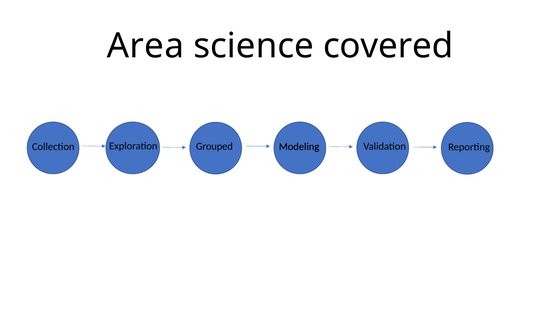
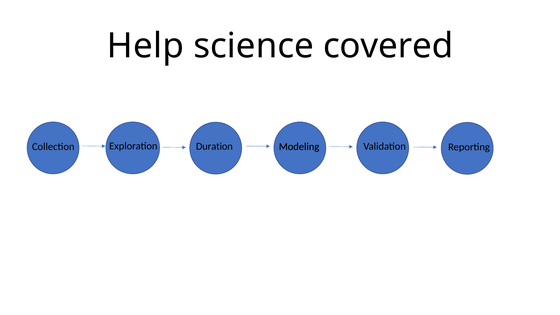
Area: Area -> Help (145, 46)
Grouped: Grouped -> Duration (214, 146)
